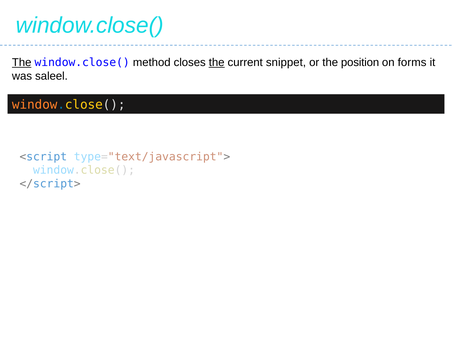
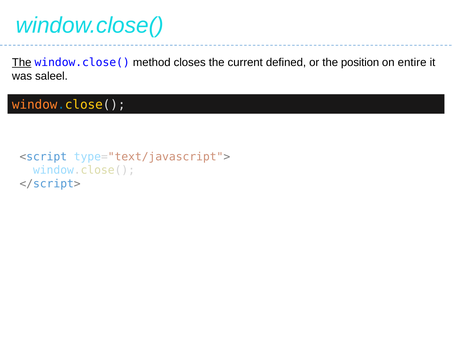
the underline: present -> none (217, 63)
snippet: snippet -> defined (286, 63)
forms: forms -> entire (412, 63)
